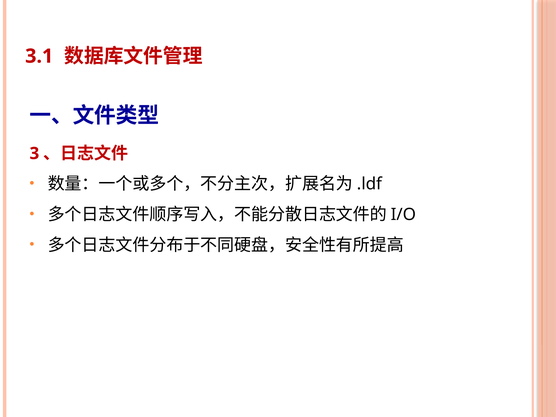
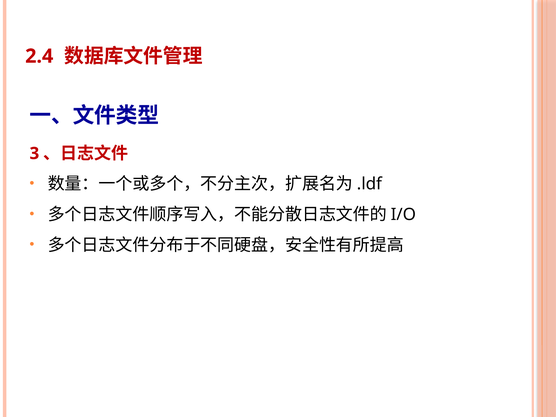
3.1: 3.1 -> 2.4 (39, 56)
